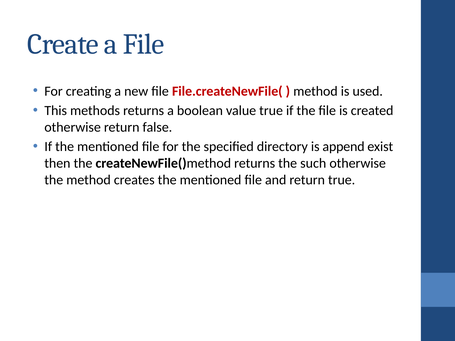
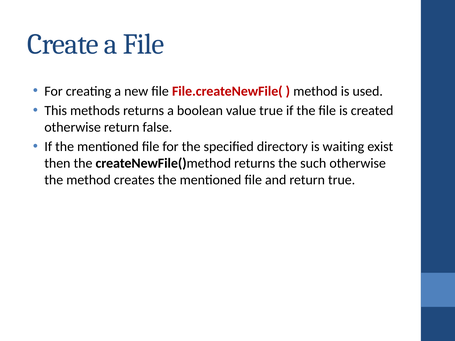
append: append -> waiting (343, 147)
